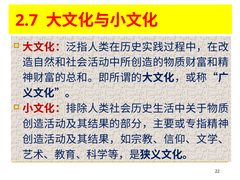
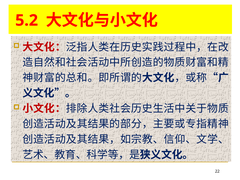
2.7: 2.7 -> 5.2 (27, 20)
